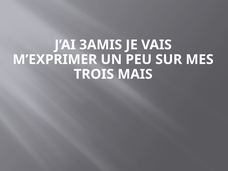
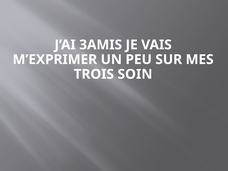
MAIS: MAIS -> SOIN (135, 74)
